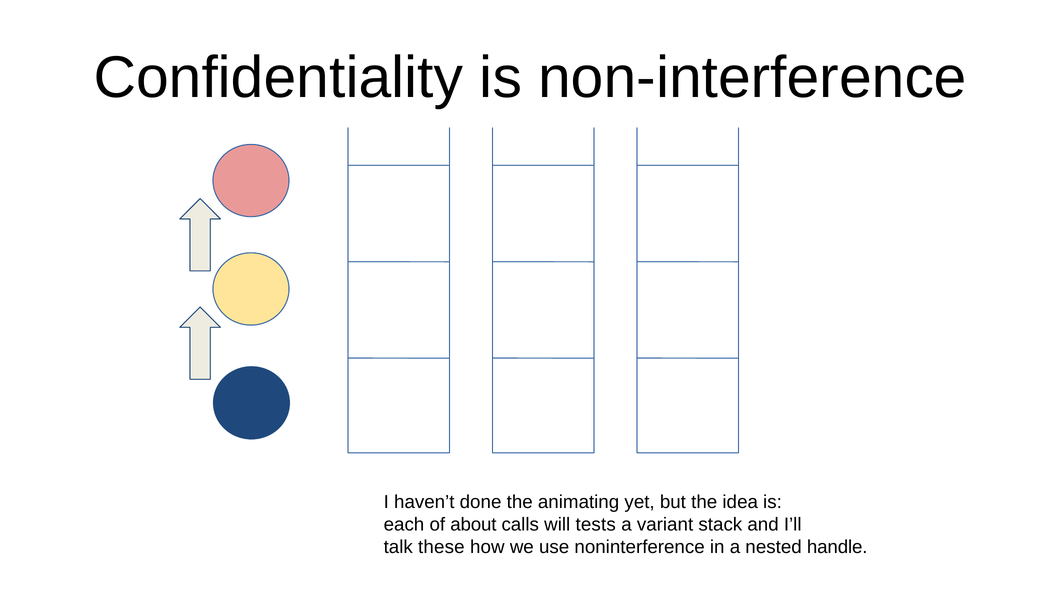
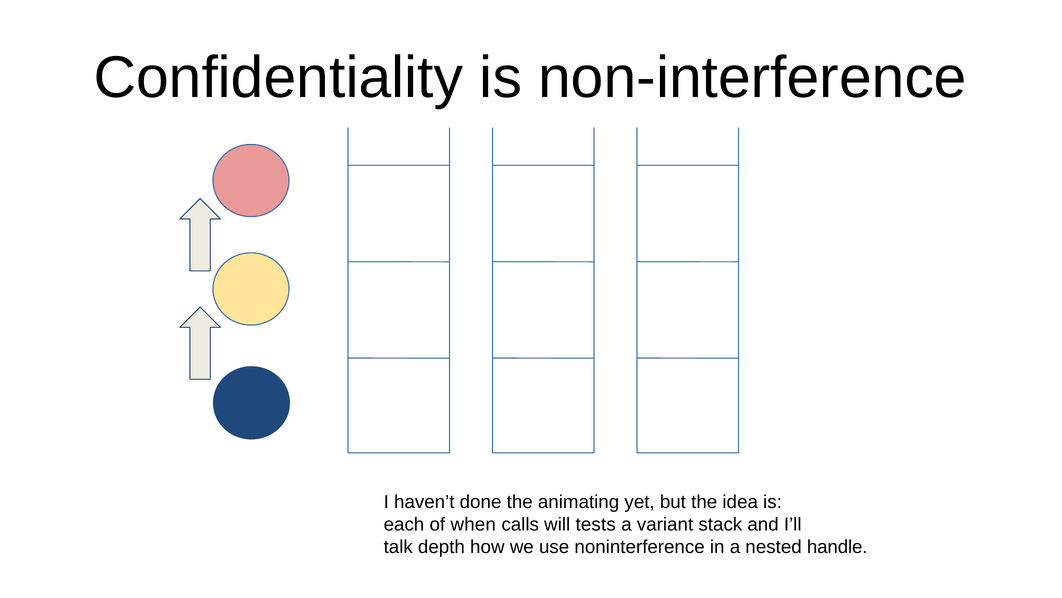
about: about -> when (473, 524)
these: these -> depth (441, 546)
